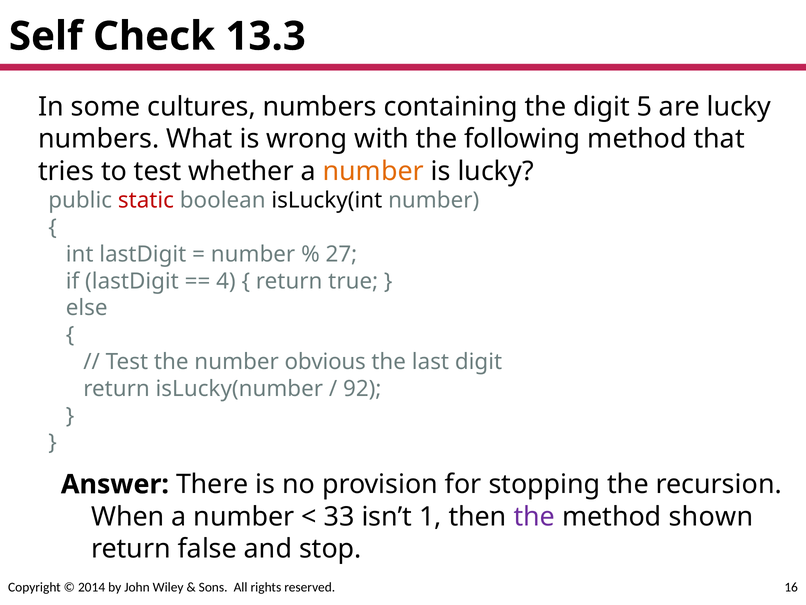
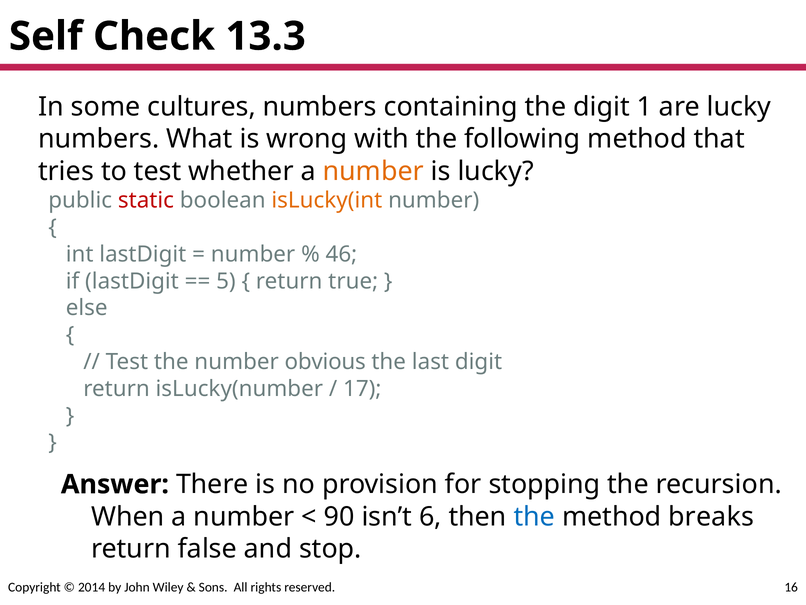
5: 5 -> 1 (644, 107)
isLucky(int colour: black -> orange (327, 200)
27: 27 -> 46 (341, 254)
4: 4 -> 5 (226, 281)
92: 92 -> 17 (362, 388)
33: 33 -> 90 (339, 516)
1: 1 -> 6 (430, 516)
the colour: purple -> blue (534, 516)
shown: shown -> breaks (711, 516)
